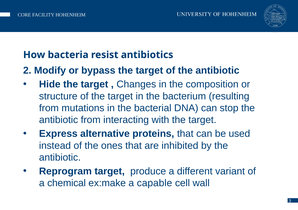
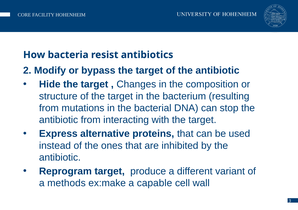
chemical: chemical -> methods (66, 184)
